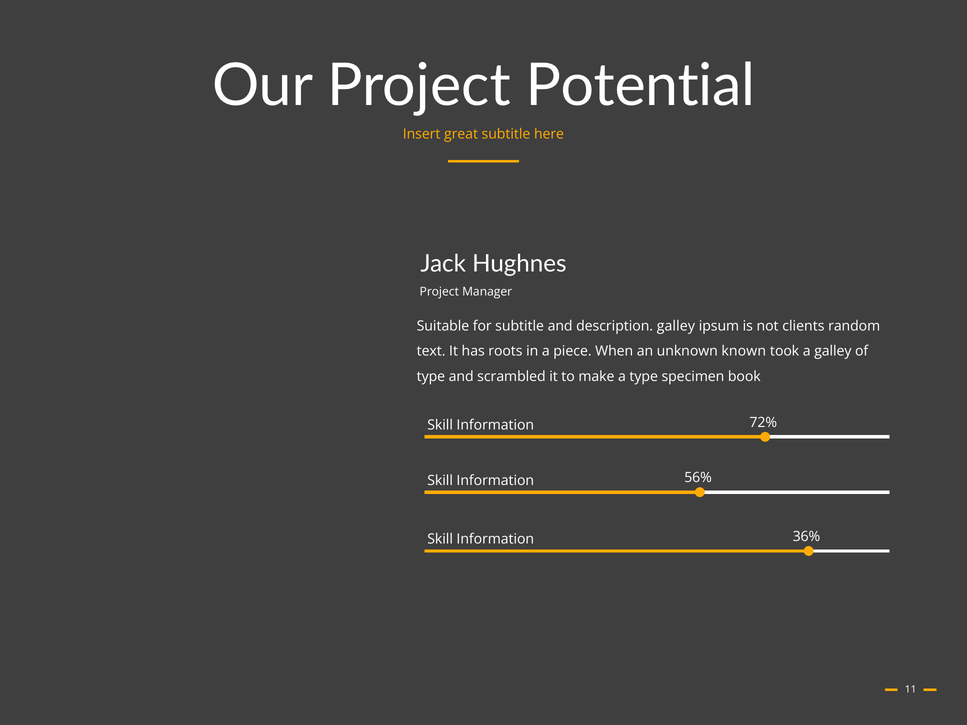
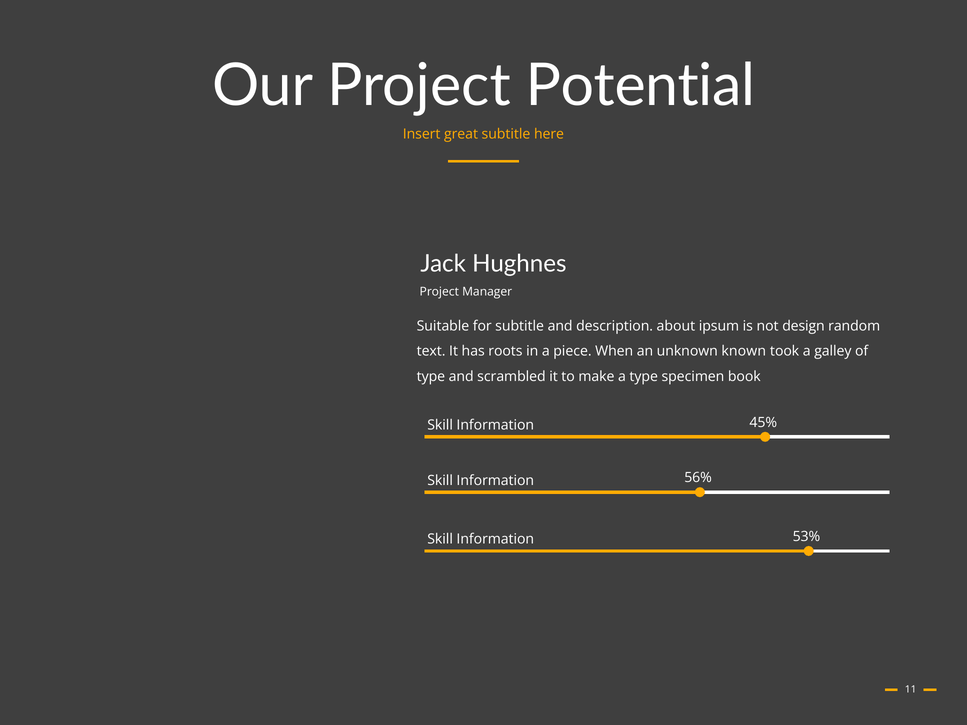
description galley: galley -> about (676, 326)
clients: clients -> design (803, 326)
72%: 72% -> 45% (763, 423)
36%: 36% -> 53% (806, 537)
